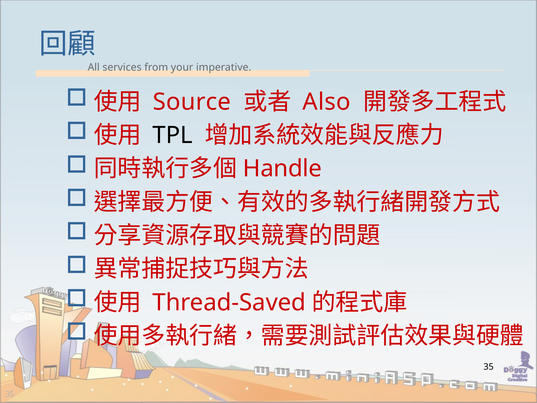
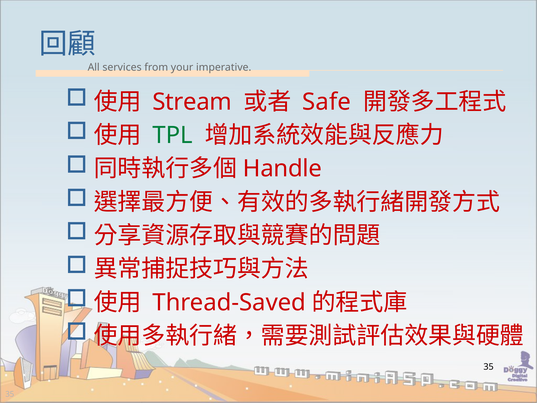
Source: Source -> Stream (192, 102)
Also: Also -> Safe (327, 102)
TPL colour: black -> green (173, 135)
